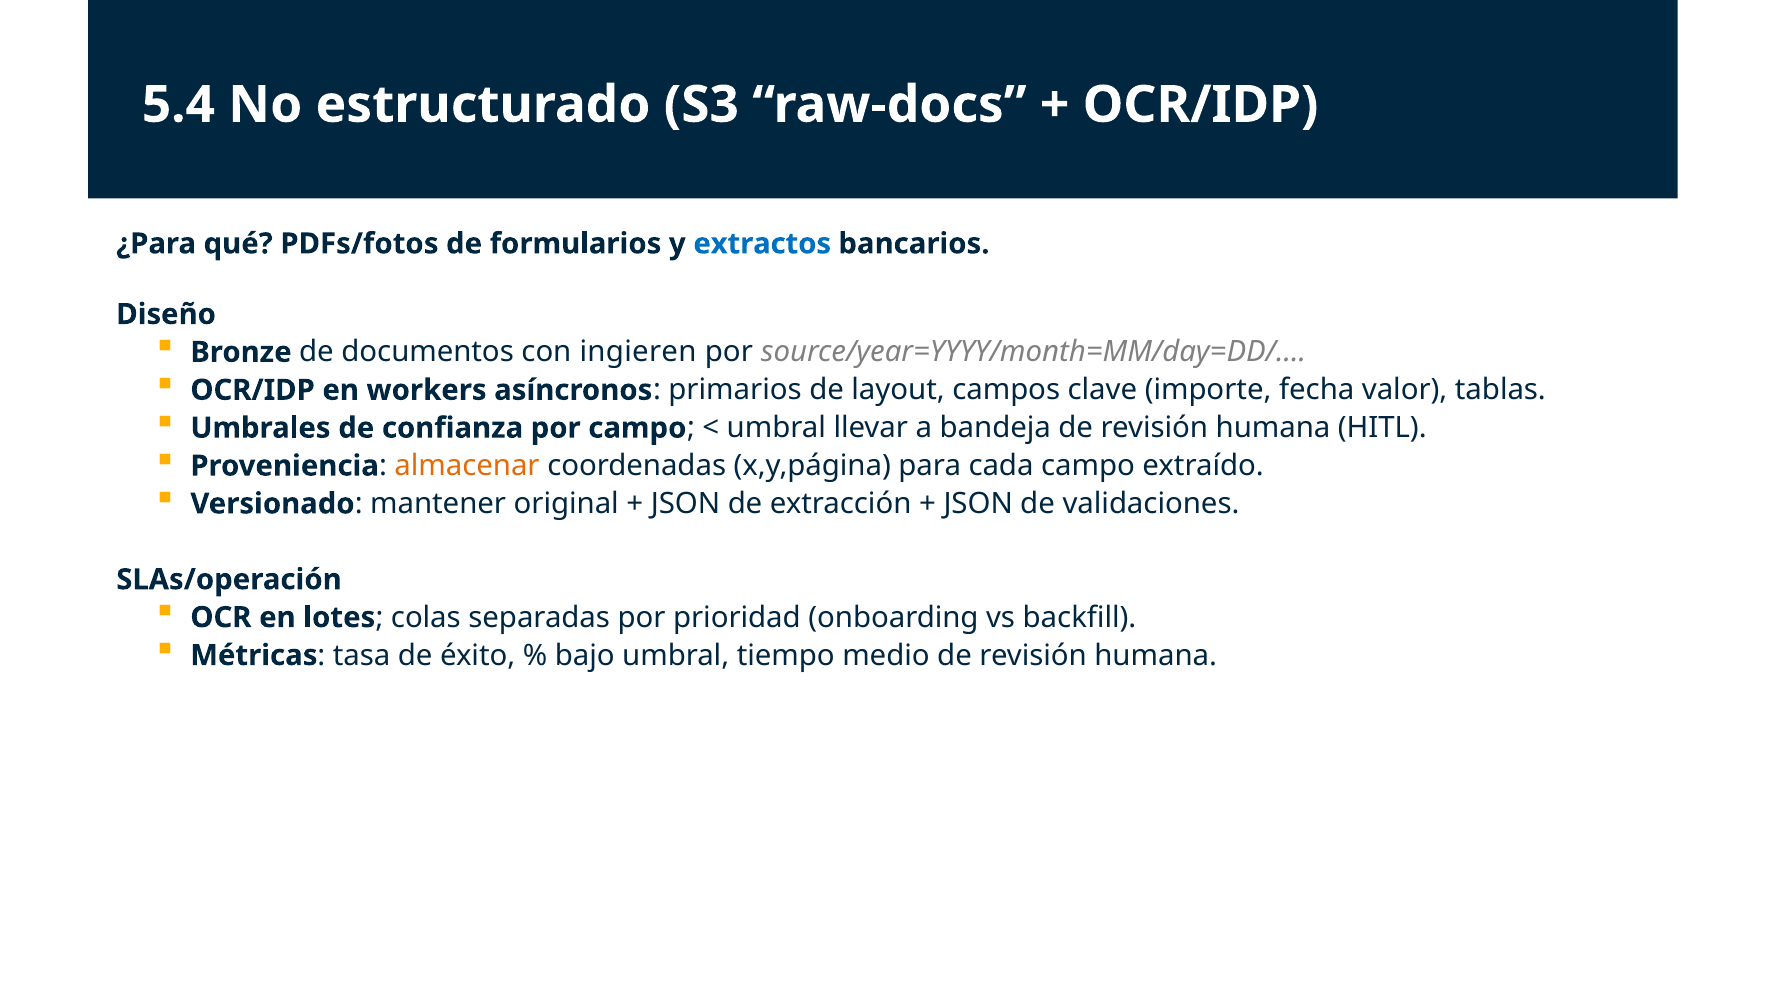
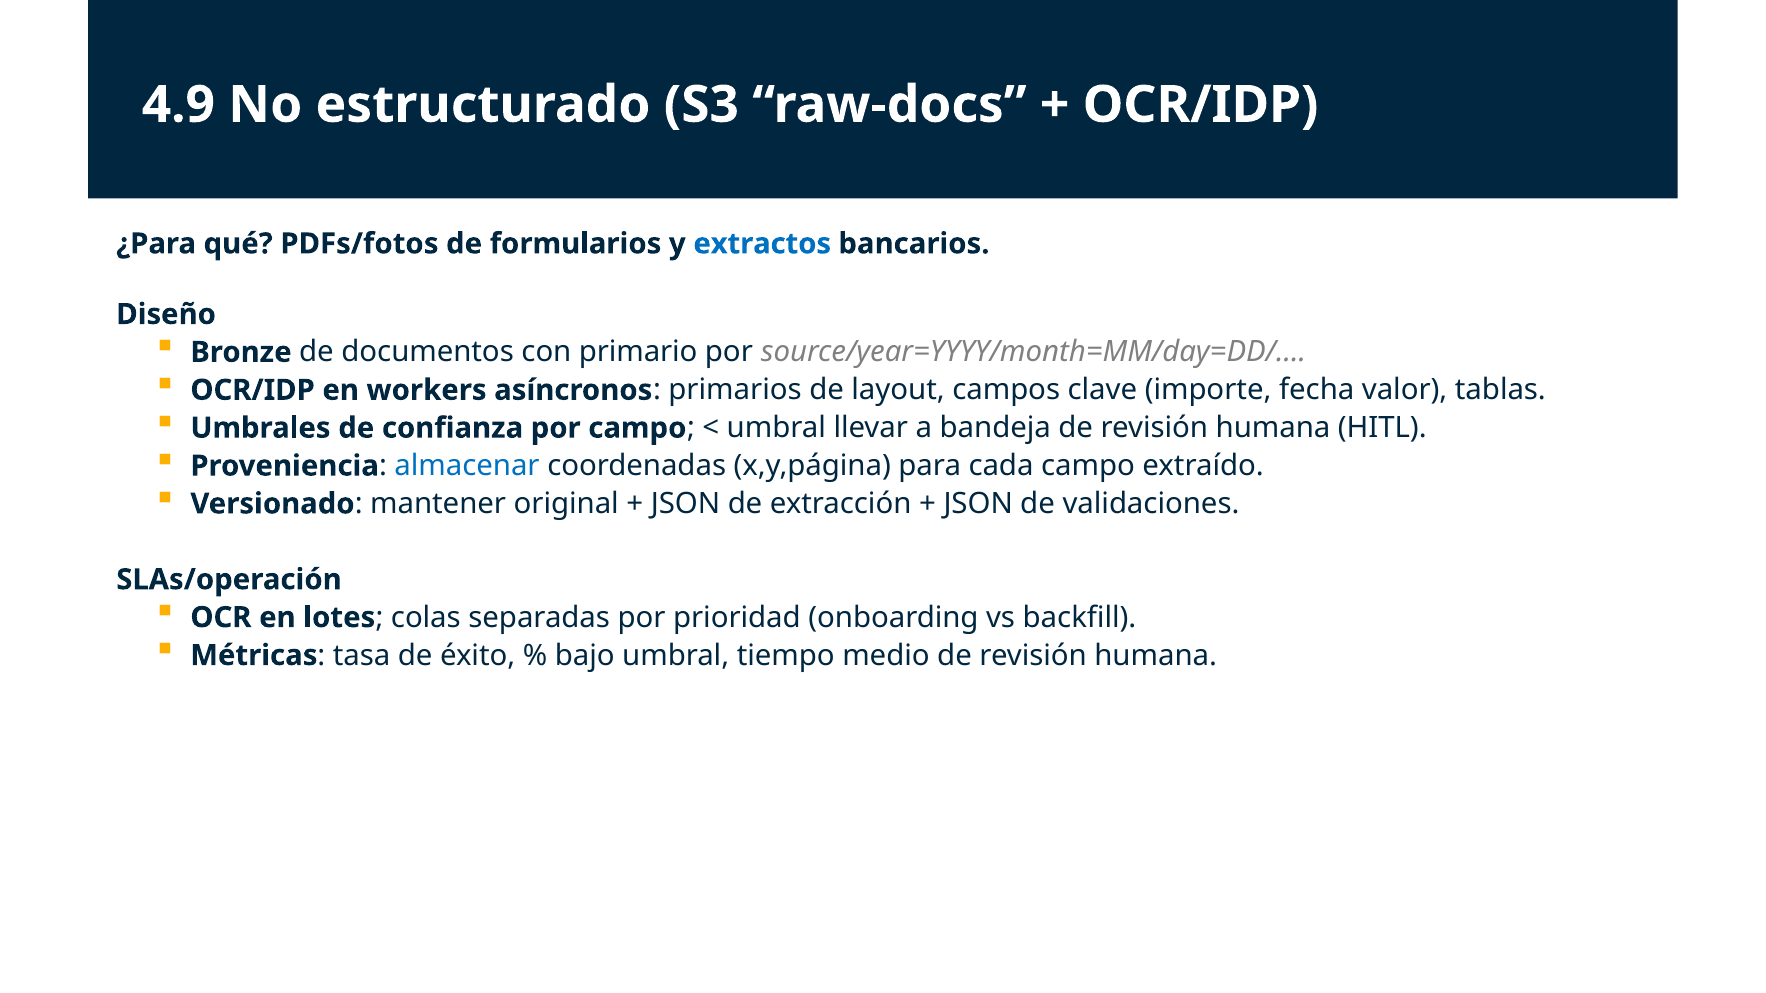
5.4: 5.4 -> 4.9 (178, 105)
ingieren: ingieren -> primario (638, 352)
almacenar colour: orange -> blue (467, 466)
